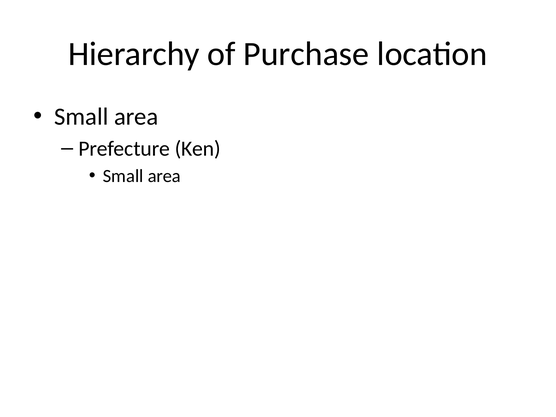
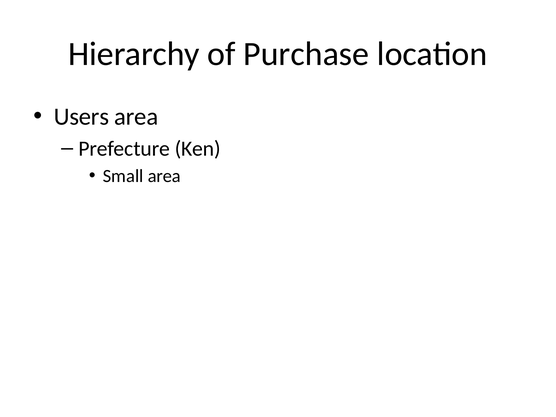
Small: Small -> Users (81, 117)
